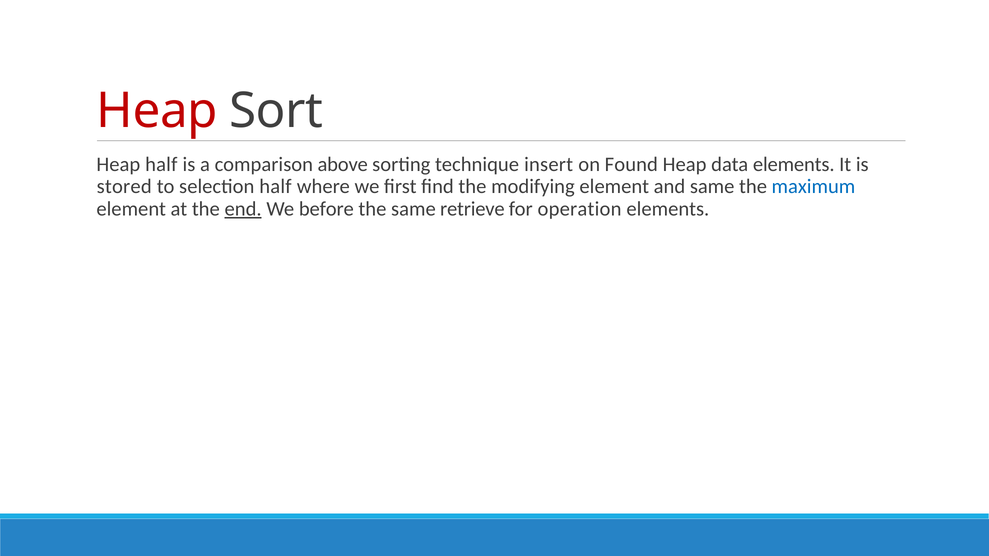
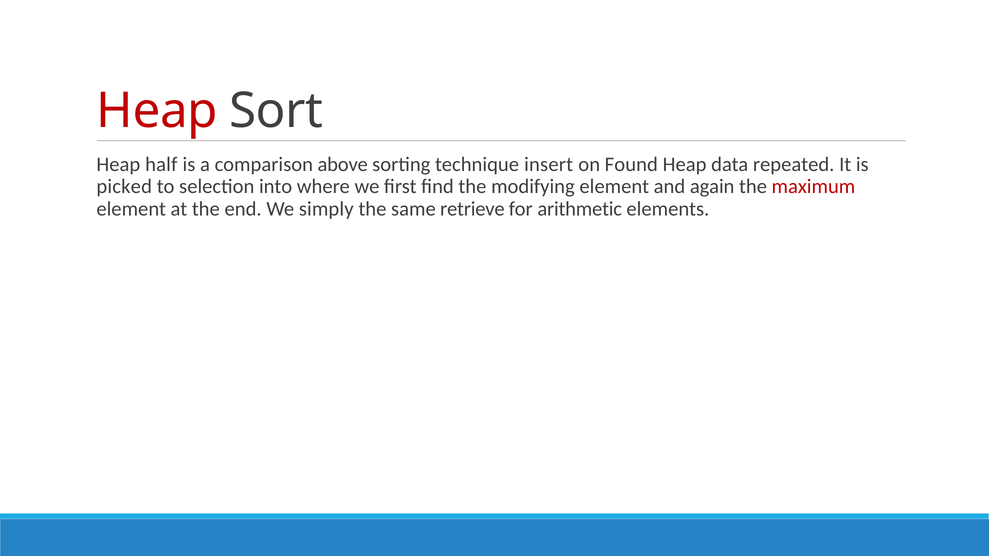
data elements: elements -> repeated (794, 164)
stored: stored -> picked (124, 187)
selection half: half -> into (276, 187)
and same: same -> again (712, 187)
maximum colour: blue -> red (813, 187)
end underline: present -> none (243, 209)
before: before -> simply (326, 209)
operation: operation -> arithmetic (580, 209)
